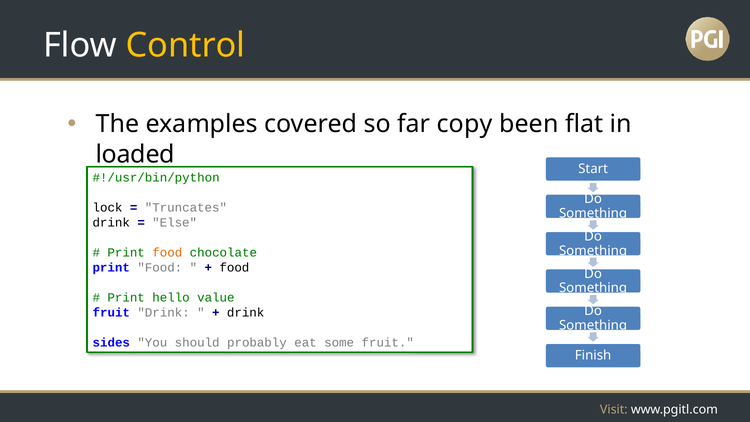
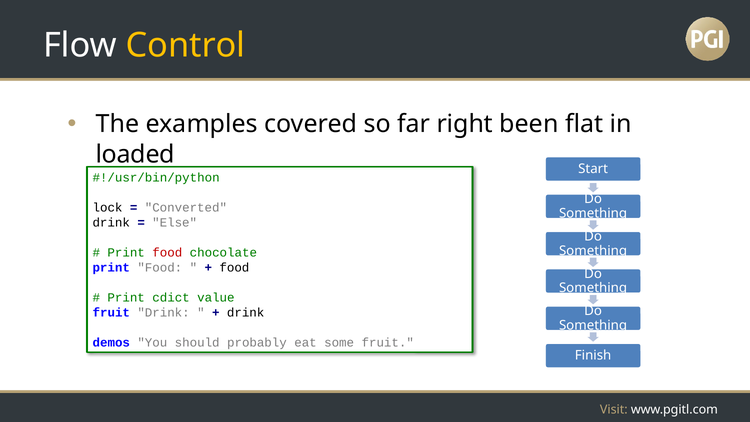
copy: copy -> right (465, 124)
Truncates: Truncates -> Converted (186, 208)
food colour: orange -> red (167, 253)
hello: hello -> cdict (171, 298)
sides: sides -> demos (111, 343)
